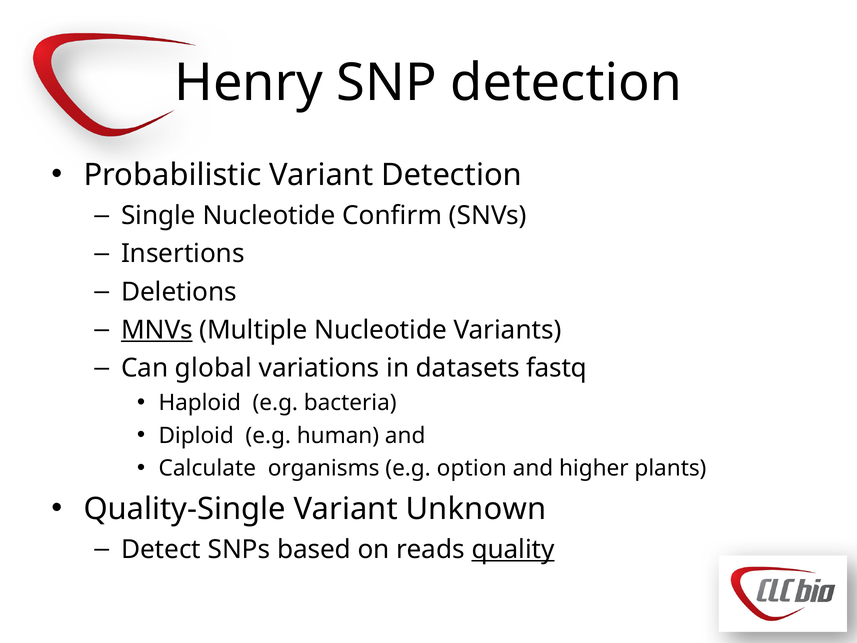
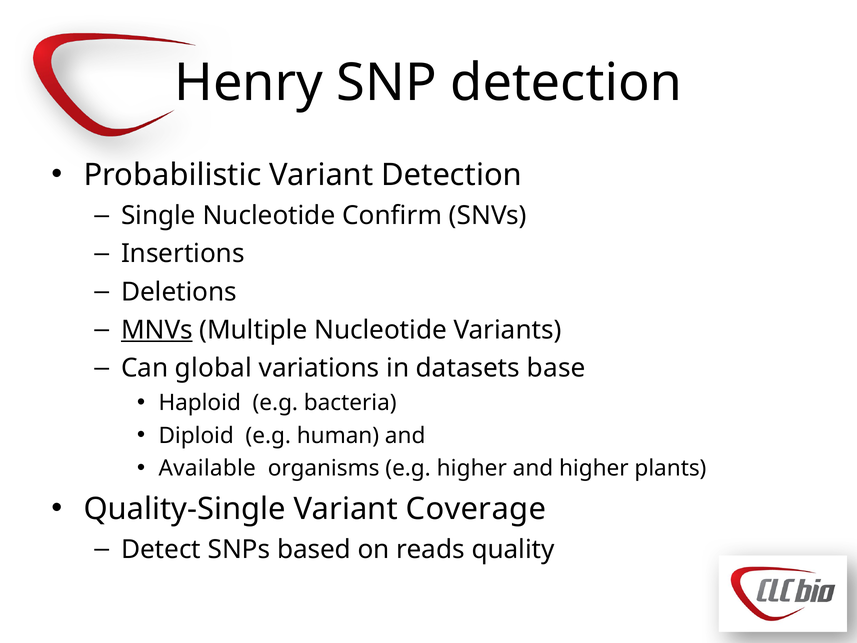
fastq: fastq -> base (556, 368)
Calculate: Calculate -> Available (207, 468)
e.g option: option -> higher (472, 468)
Unknown: Unknown -> Coverage (476, 509)
quality underline: present -> none (513, 549)
